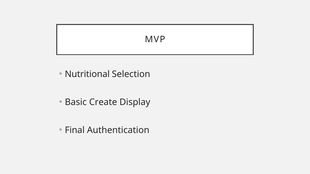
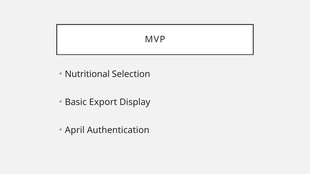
Create: Create -> Export (103, 102)
Final: Final -> April (75, 131)
